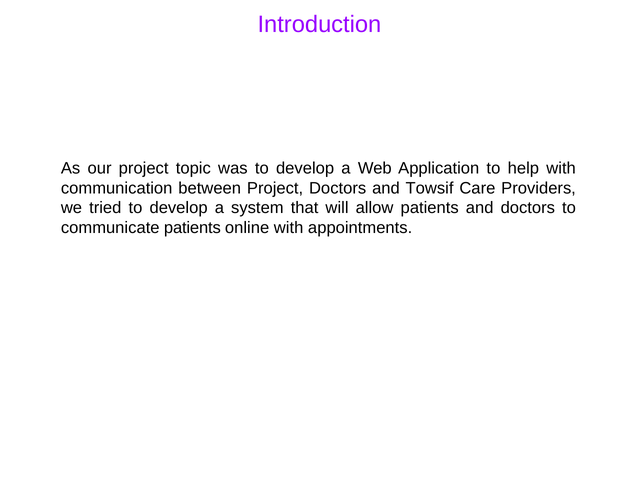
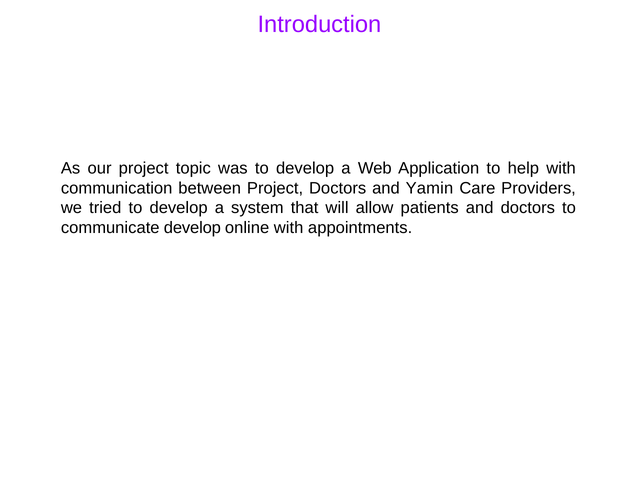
Towsif: Towsif -> Yamin (429, 188)
communicate patients: patients -> develop (192, 228)
